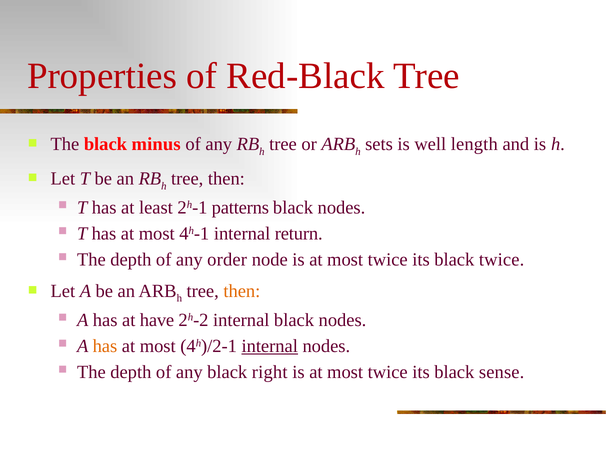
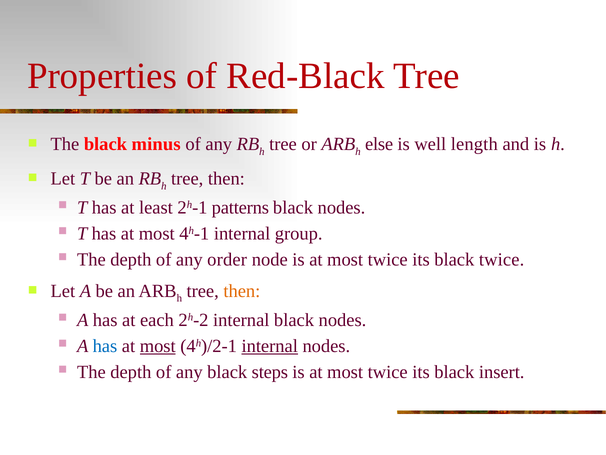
sets: sets -> else (379, 144)
return: return -> group (299, 233)
have: have -> each (157, 320)
has colour: orange -> blue (105, 346)
most underline: none -> present (158, 346)
right: right -> steps (270, 372)
sense: sense -> insert (502, 372)
